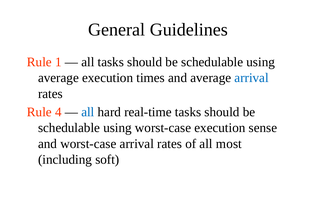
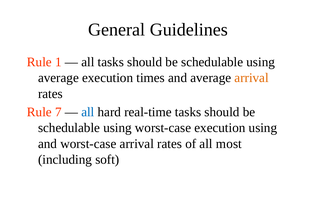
arrival colour: blue -> orange (252, 78)
4: 4 -> 7 (58, 112)
execution sense: sense -> using (263, 128)
